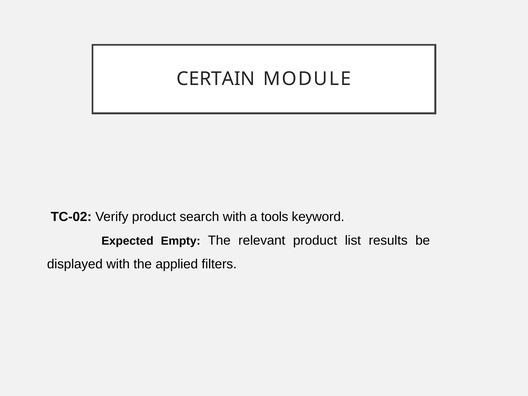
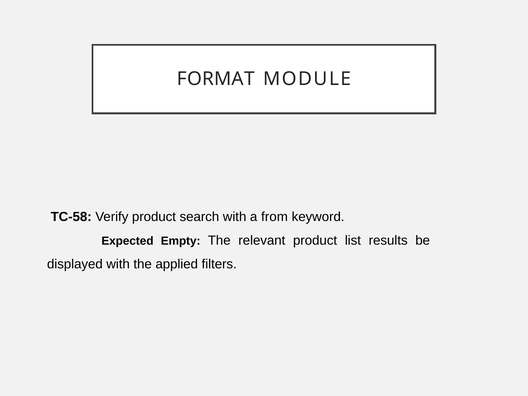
CERTAIN: CERTAIN -> FORMAT (216, 79)
TC-02: TC-02 -> TC-58 (71, 217)
tools: tools -> from (274, 217)
